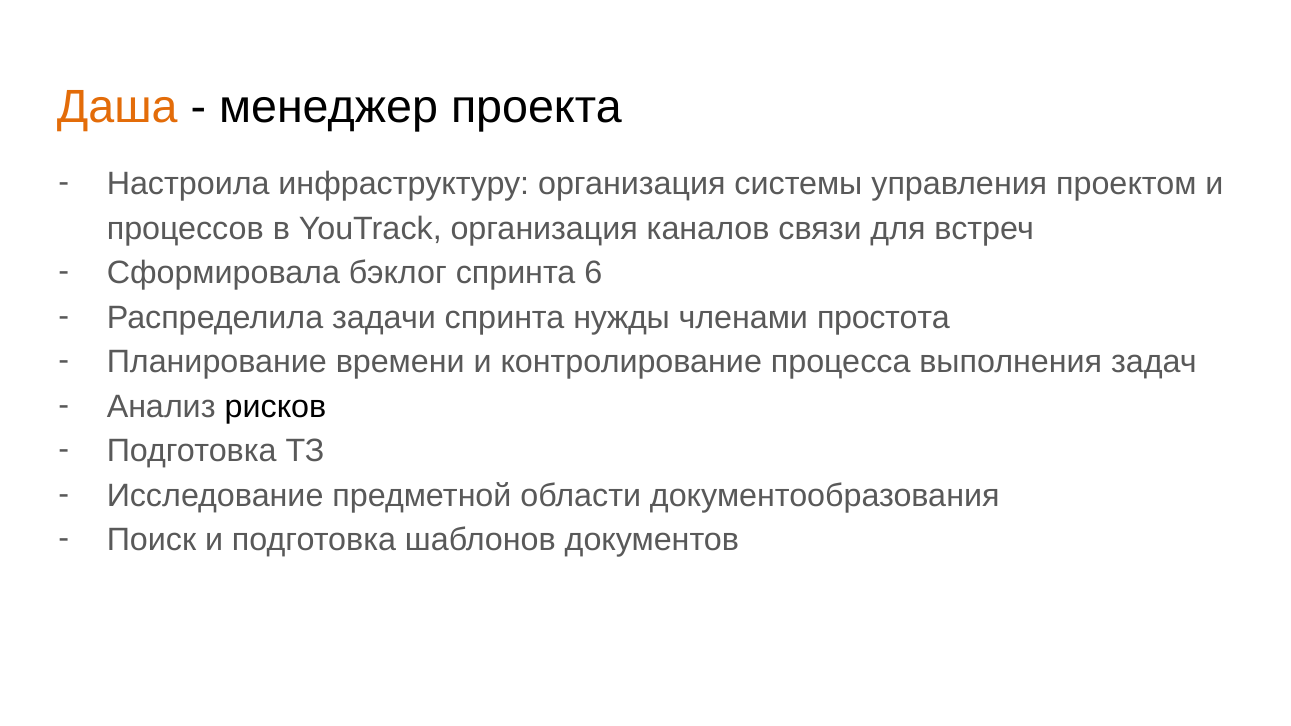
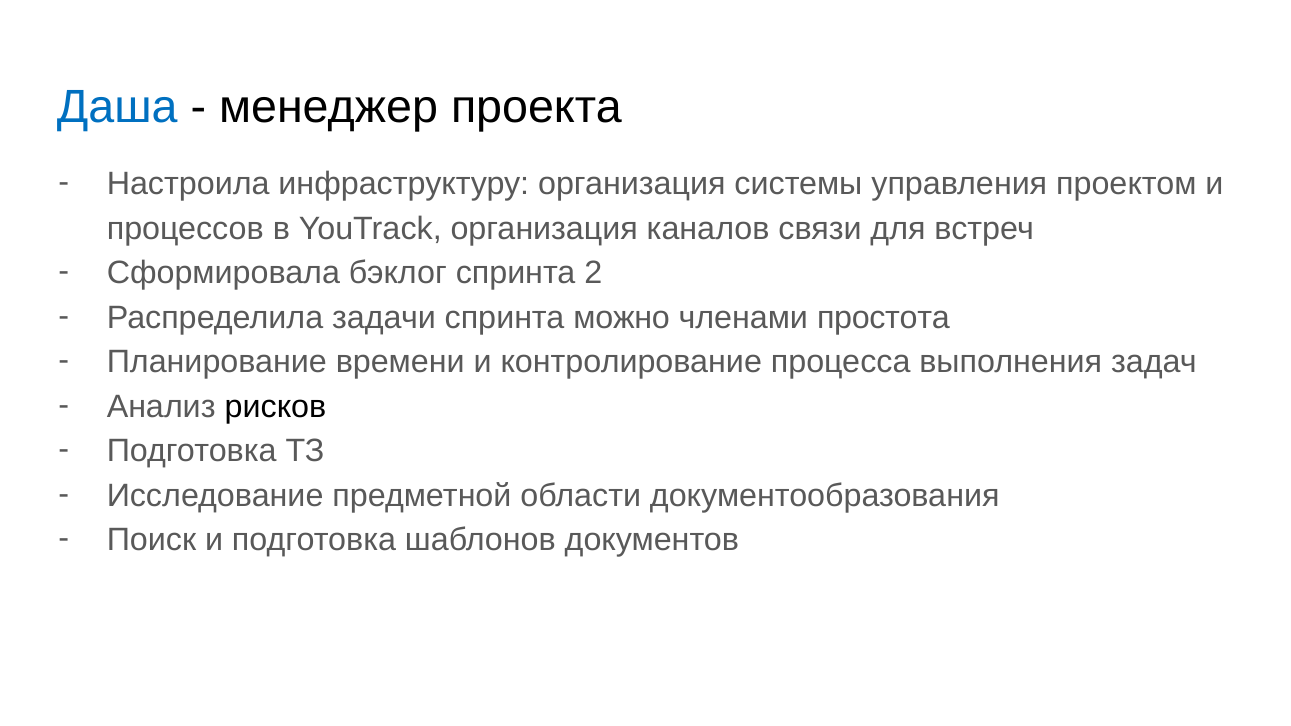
Даша colour: orange -> blue (117, 107)
6: 6 -> 2 (593, 273)
нужды: нужды -> можно (622, 318)
